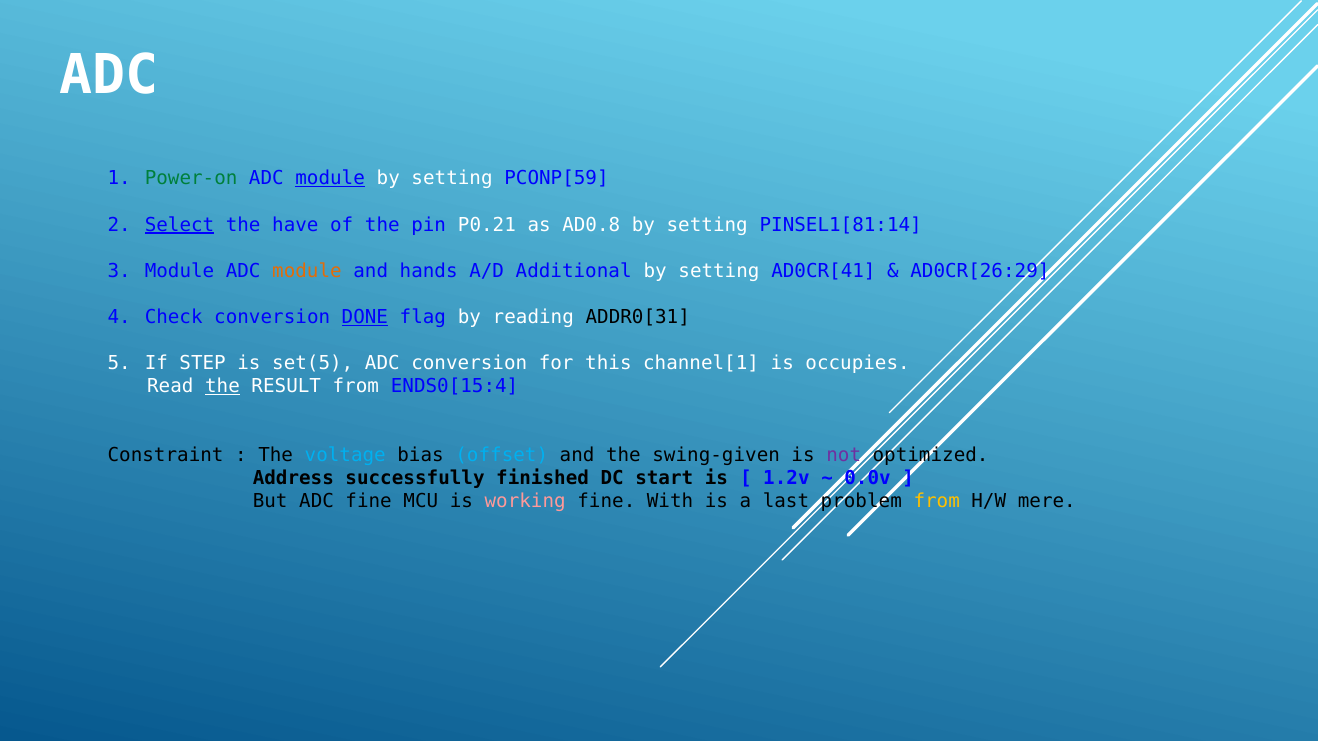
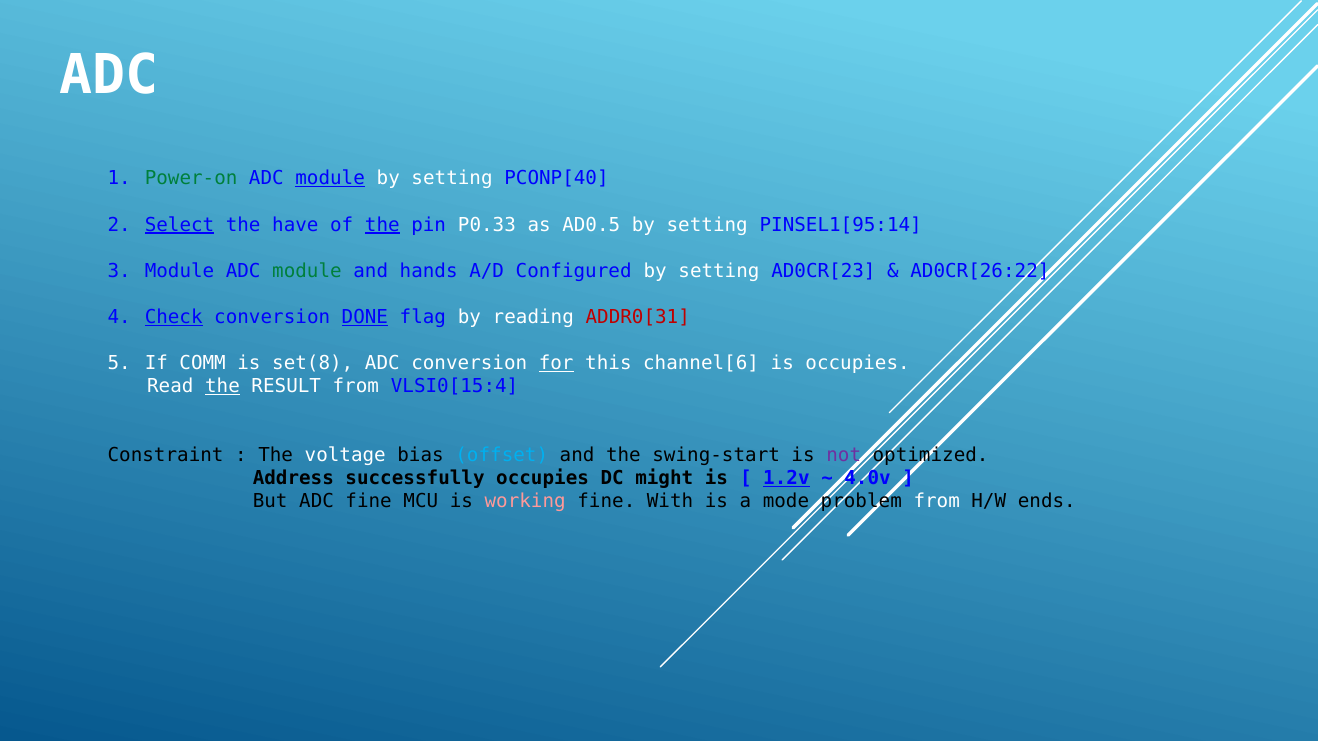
PCONP[59: PCONP[59 -> PCONP[40 (557, 179)
the underline: none -> present (382, 225)
P0.21: P0.21 -> P0.33 (487, 225)
AD0.8: AD0.8 -> AD0.5 (591, 225)
PINSEL1[81:14: PINSEL1[81:14 -> PINSEL1[95:14 (841, 225)
module colour: orange -> green (307, 271)
Additional: Additional -> Configured (574, 271)
AD0CR[41: AD0CR[41 -> AD0CR[23 (823, 271)
AD0CR[26:29: AD0CR[26:29 -> AD0CR[26:22 (980, 271)
Check underline: none -> present (174, 317)
ADDR0[31 colour: black -> red (638, 317)
STEP: STEP -> COMM (203, 363)
set(5: set(5 -> set(8 (313, 363)
for underline: none -> present (556, 363)
channel[1: channel[1 -> channel[6 (701, 363)
ENDS0[15:4: ENDS0[15:4 -> VLSI0[15:4 (455, 386)
voltage colour: light blue -> white (345, 456)
swing-given: swing-given -> swing-start (716, 456)
successfully finished: finished -> occupies (543, 479)
start: start -> might (664, 479)
1.2v underline: none -> present (786, 479)
0.0v: 0.0v -> 4.0v (868, 479)
last: last -> mode (786, 502)
from colour: yellow -> white (937, 502)
mere: mere -> ends (1047, 502)
